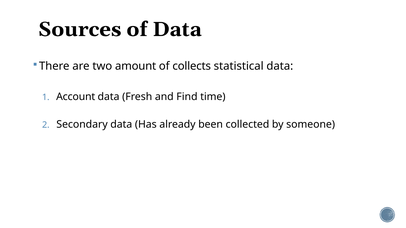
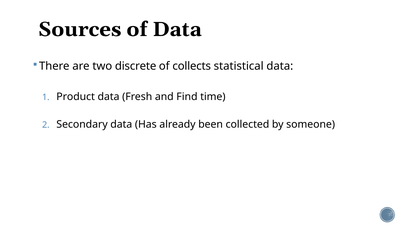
amount: amount -> discrete (136, 66)
Account: Account -> Product (76, 97)
